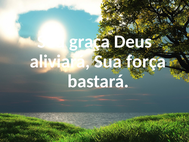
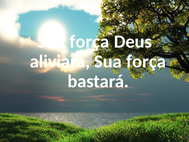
Seu graça: graça -> força (89, 41)
